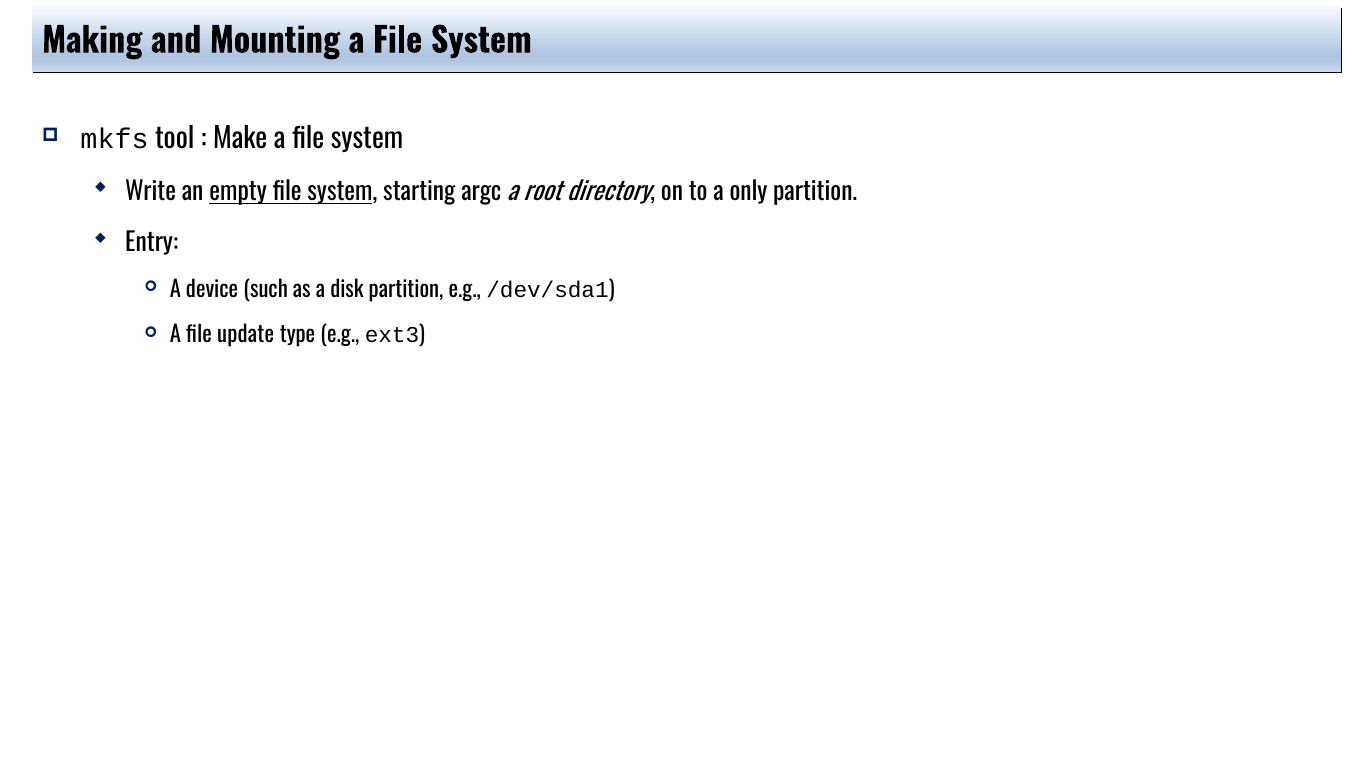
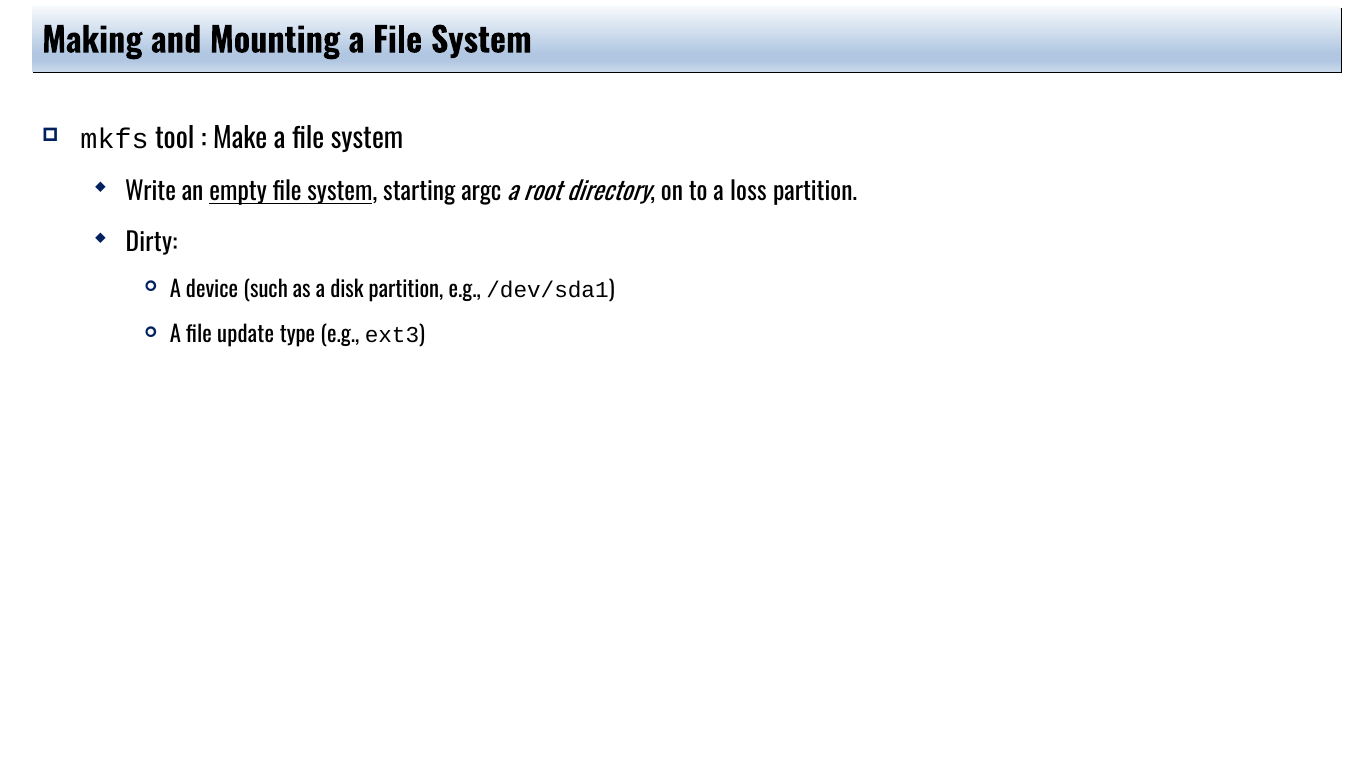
only: only -> loss (748, 192)
Entry: Entry -> Dirty (152, 243)
